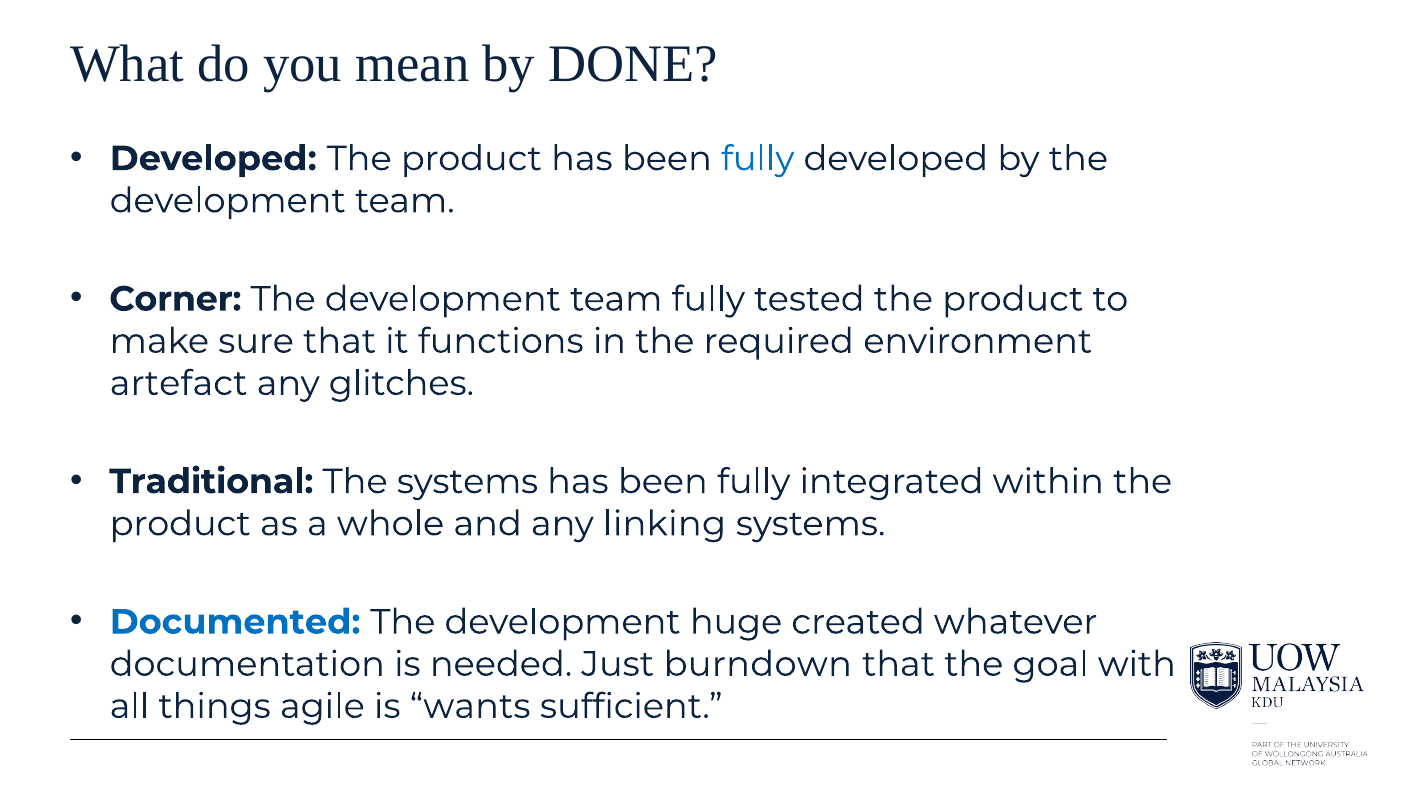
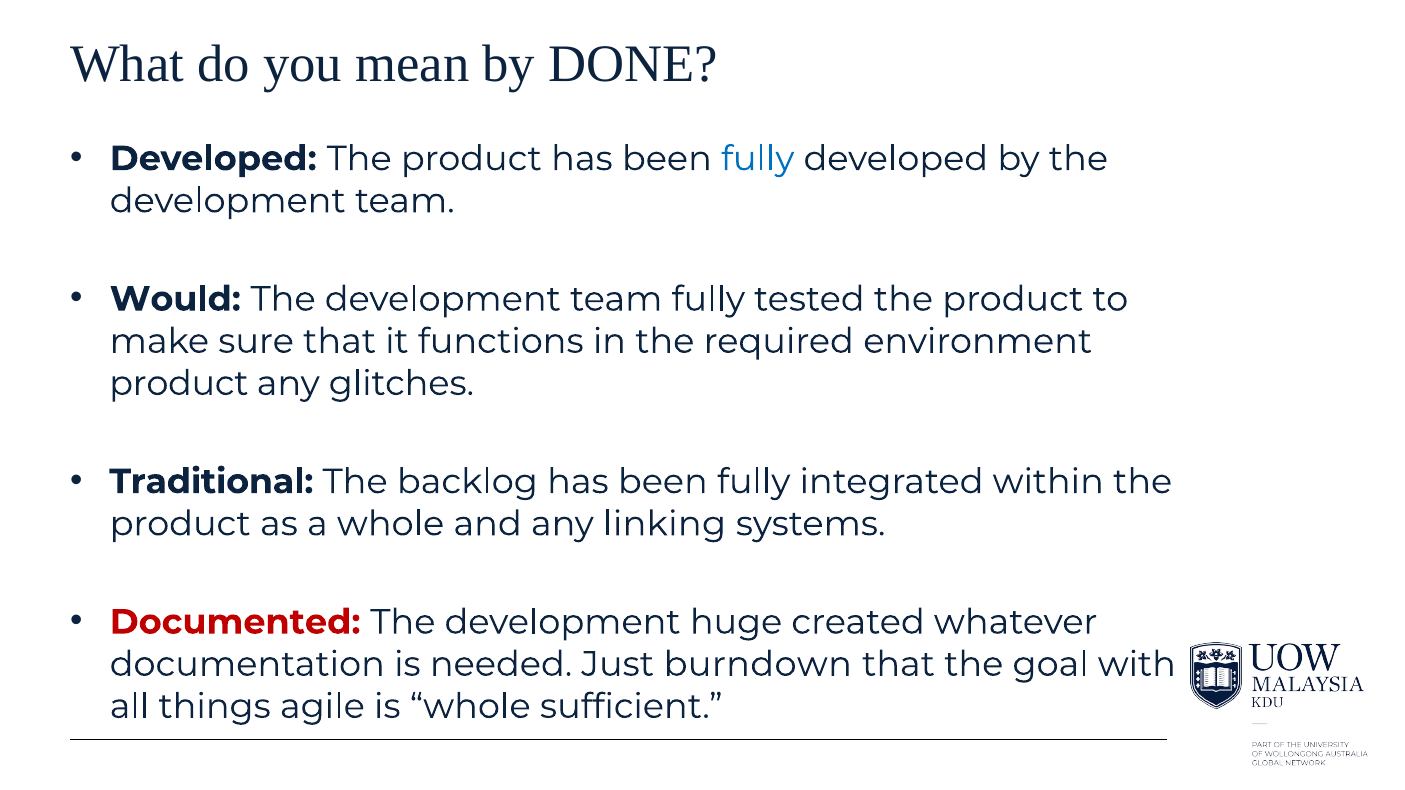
Corner: Corner -> Would (175, 299)
artefact: artefact -> product (179, 383)
The systems: systems -> backlog (467, 482)
Documented colour: blue -> red (235, 622)
is wants: wants -> whole (470, 707)
